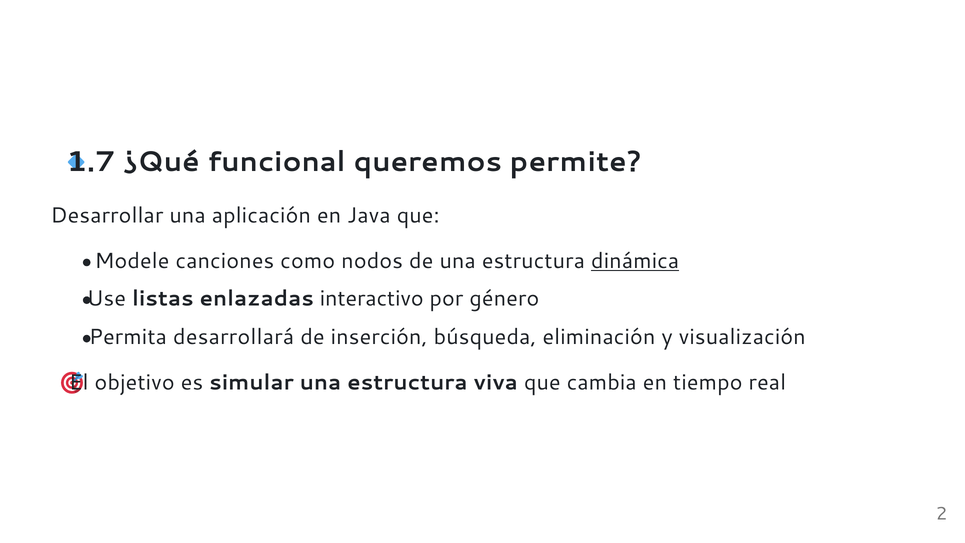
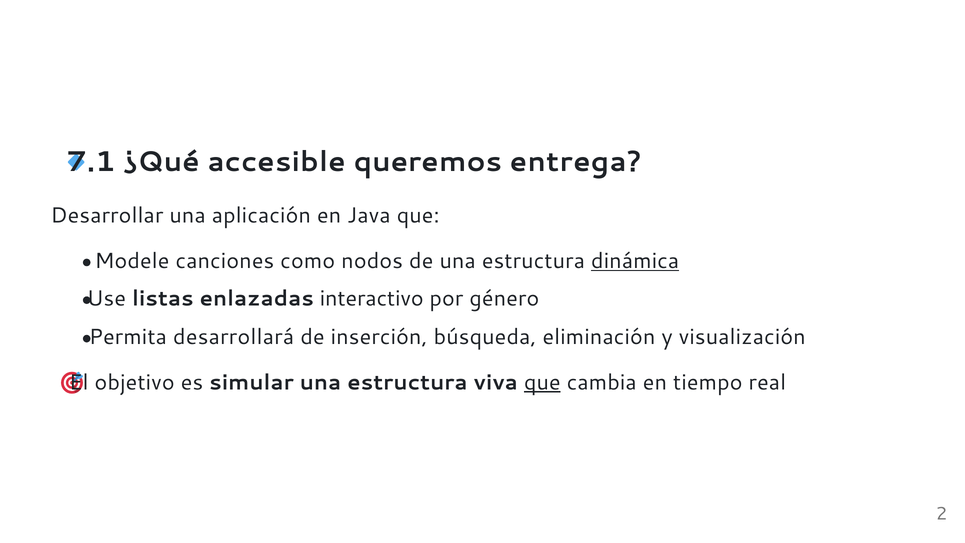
1.7: 1.7 -> 7.1 (91, 162)
funcional: funcional -> accesible (277, 162)
permite: permite -> entrega (576, 162)
que underline: none -> present (542, 382)
